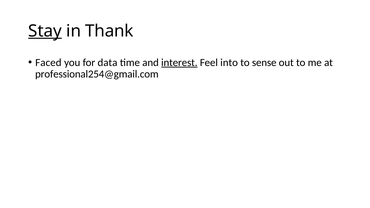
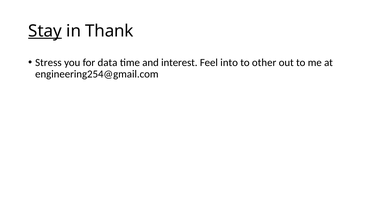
Faced: Faced -> Stress (48, 63)
interest underline: present -> none (179, 63)
sense: sense -> other (264, 63)
professional254@gmail.com: professional254@gmail.com -> engineering254@gmail.com (97, 74)
